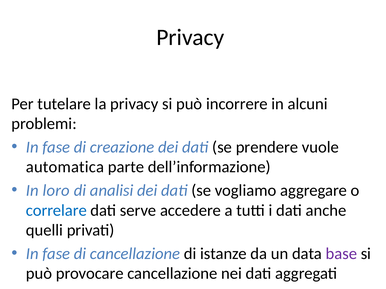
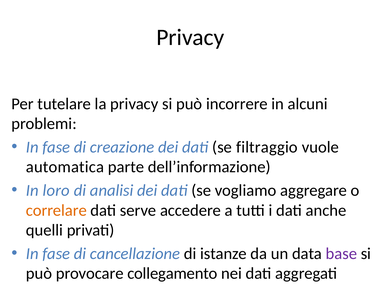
prendere: prendere -> filtraggio (267, 147)
correlare colour: blue -> orange (56, 211)
provocare cancellazione: cancellazione -> collegamento (172, 274)
